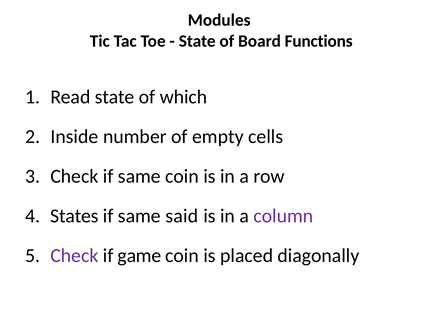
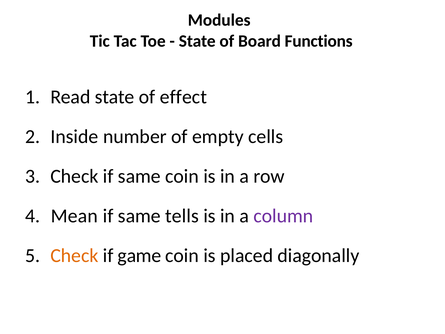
which: which -> effect (183, 97)
States: States -> Mean (74, 216)
said: said -> tells (182, 216)
Check colour: purple -> orange (74, 255)
